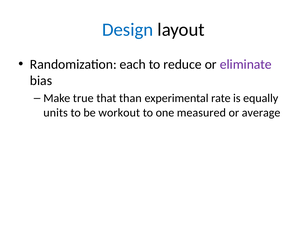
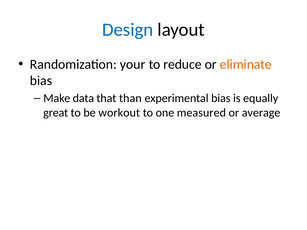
each: each -> your (133, 64)
eliminate colour: purple -> orange (246, 64)
true: true -> data (83, 98)
experimental rate: rate -> bias (221, 98)
units: units -> great (56, 113)
